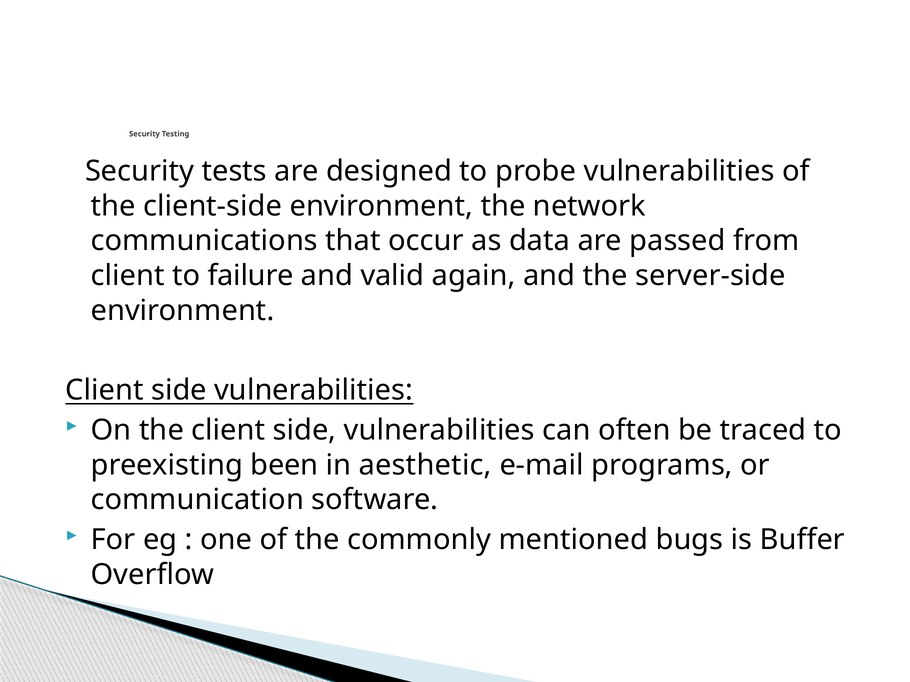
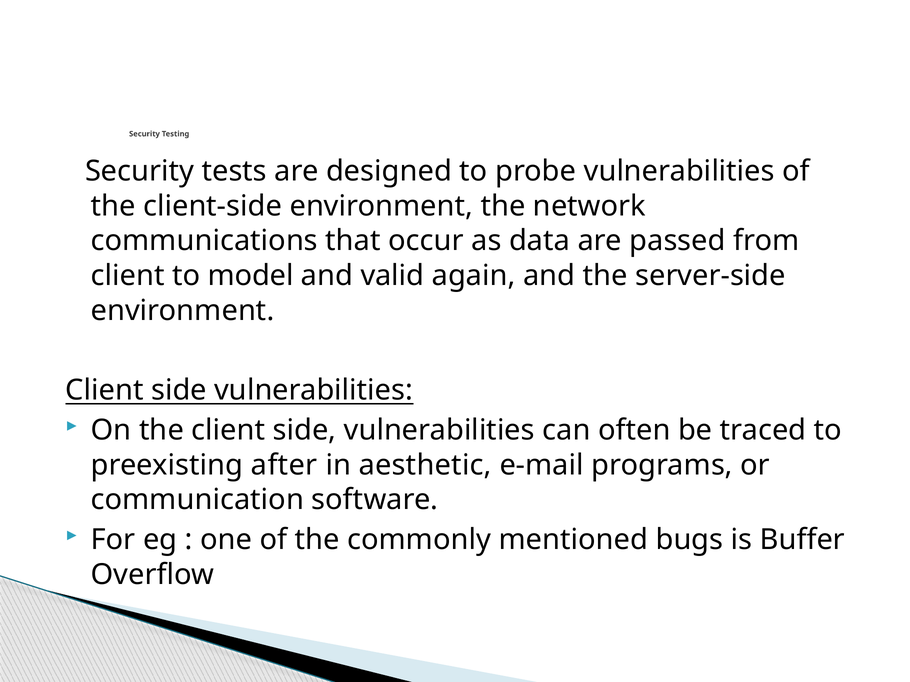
failure: failure -> model (251, 276)
been: been -> after (284, 465)
